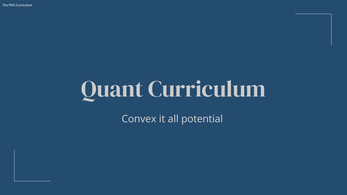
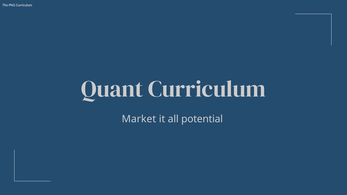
Convex: Convex -> Market (139, 119)
